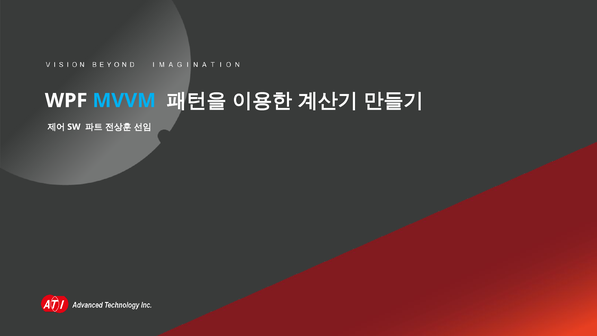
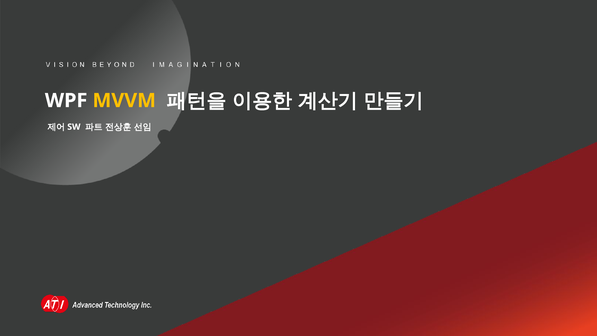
MVVM colour: light blue -> yellow (124, 101)
